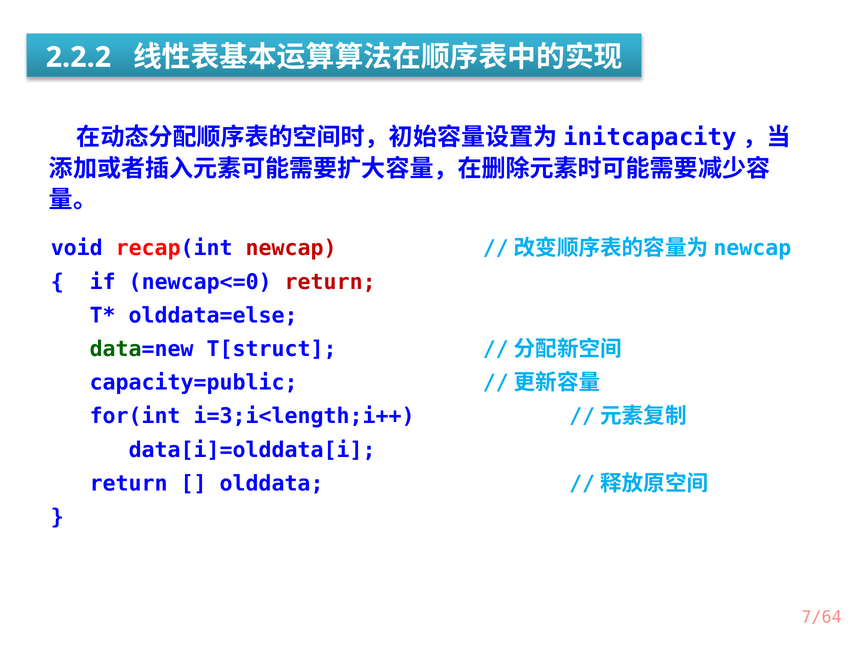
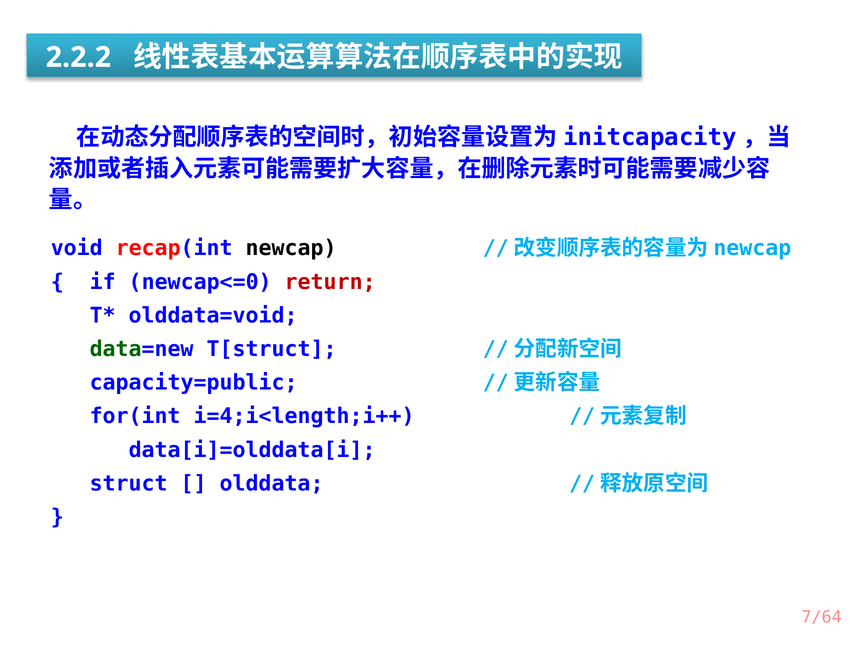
newcap colour: red -> black (291, 248)
olddata=else: olddata=else -> olddata=void (213, 316)
i=3;i<length;i++: i=3;i<length;i++ -> i=4;i<length;i++ (304, 416)
return: return -> struct (129, 484)
